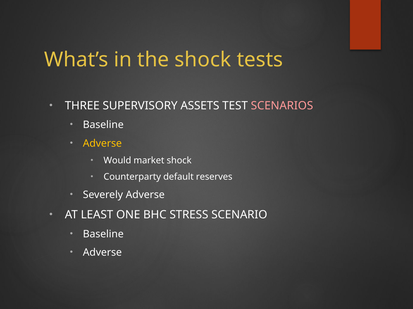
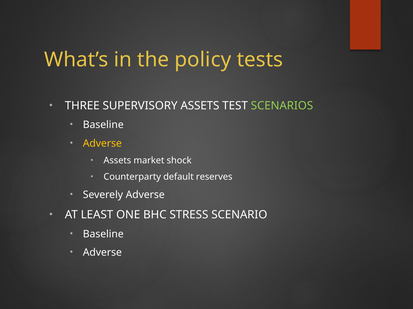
the shock: shock -> policy (203, 60)
SCENARIOS colour: pink -> light green (282, 106)
Would: Would -> Assets (117, 161)
